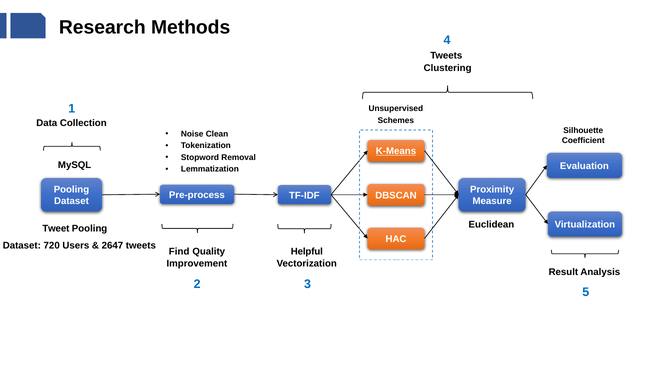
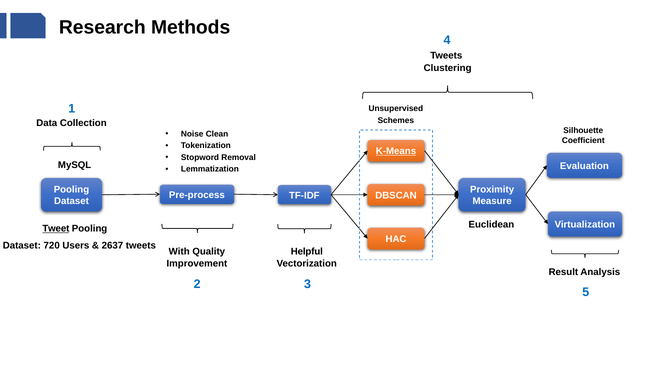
Tweet underline: none -> present (56, 229)
2647: 2647 -> 2637 (112, 246)
Find: Find -> With (179, 252)
